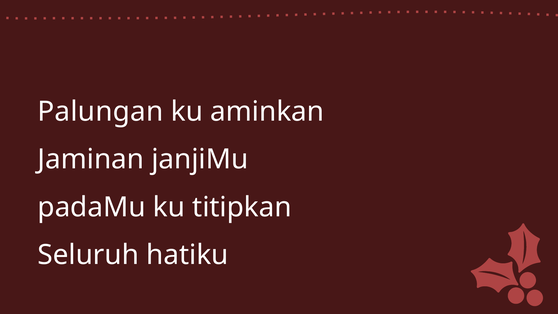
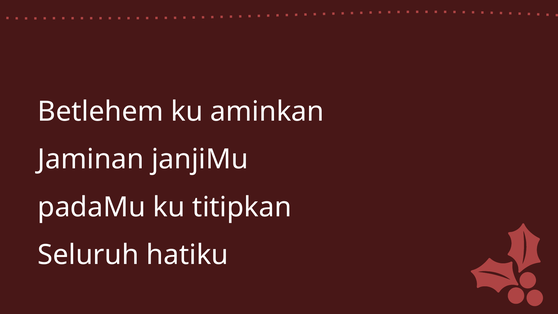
Palungan: Palungan -> Betlehem (101, 112)
